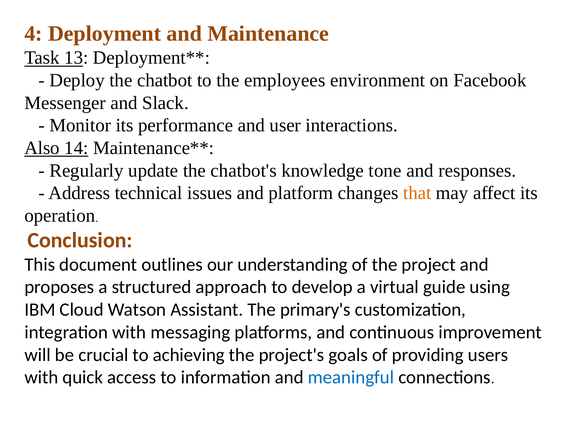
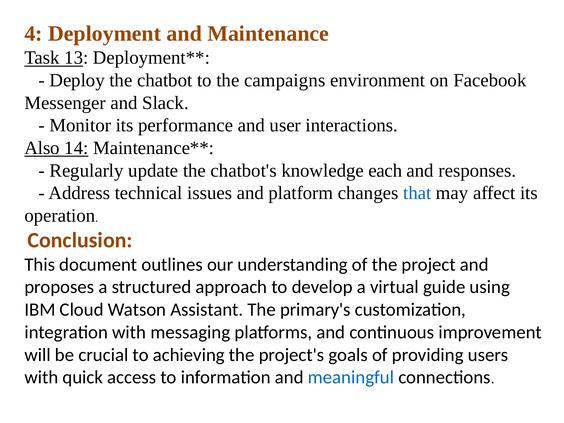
employees: employees -> campaigns (285, 80)
tone: tone -> each (385, 171)
that colour: orange -> blue (417, 193)
